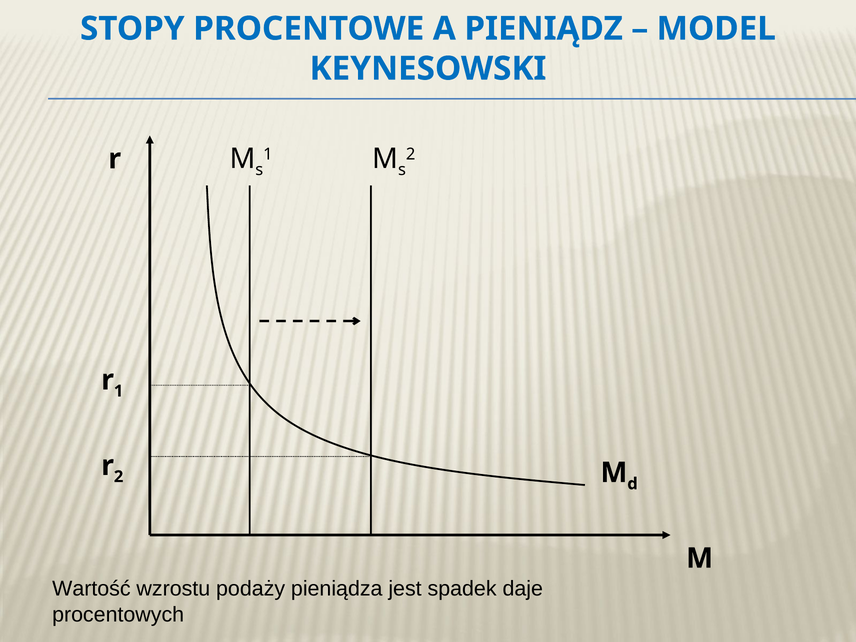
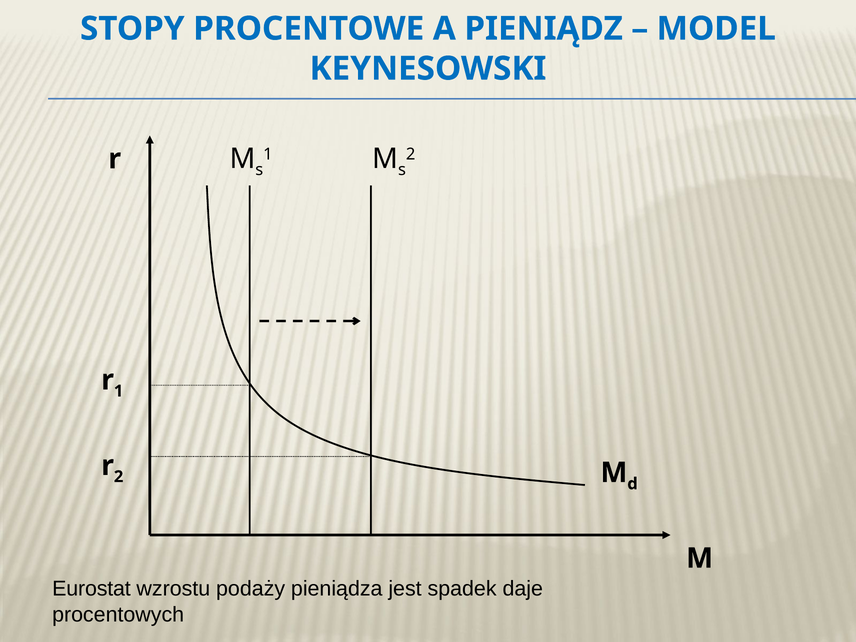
Wartość: Wartość -> Eurostat (91, 589)
